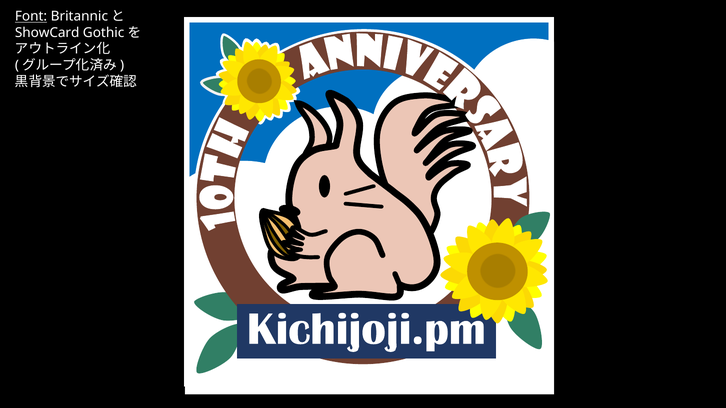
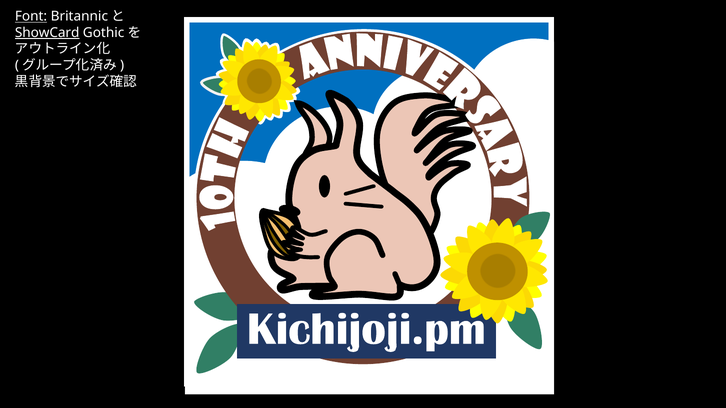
ShowCard underline: none -> present (47, 33)
